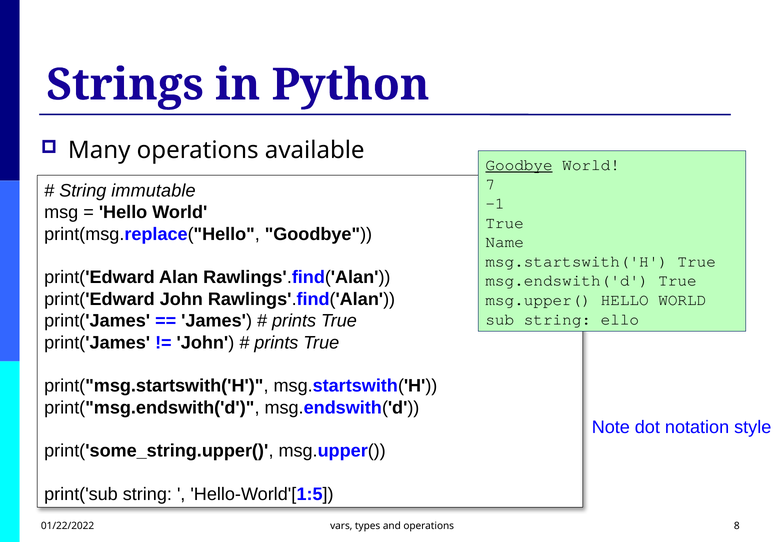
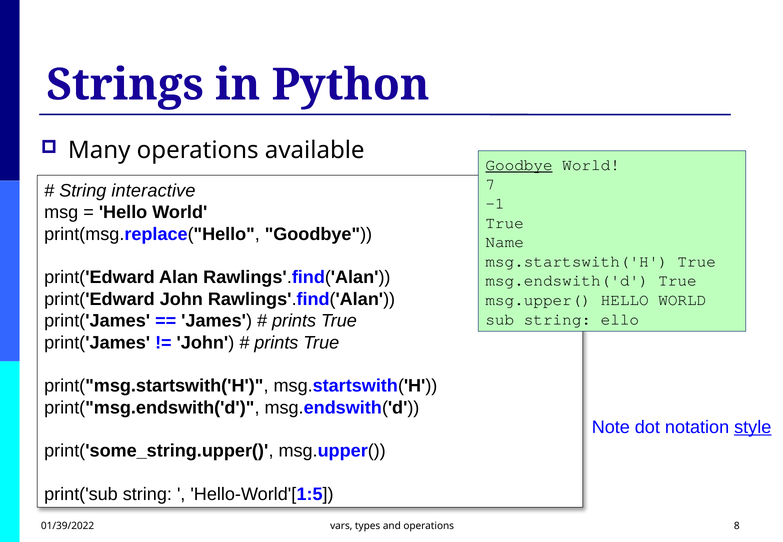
immutable: immutable -> interactive (153, 191)
style underline: none -> present (753, 427)
01/22/2022: 01/22/2022 -> 01/39/2022 (68, 526)
